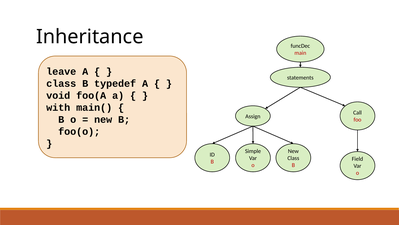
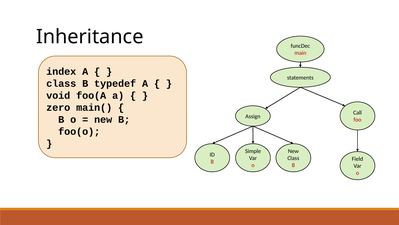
leave: leave -> index (61, 71)
with: with -> zero (58, 107)
